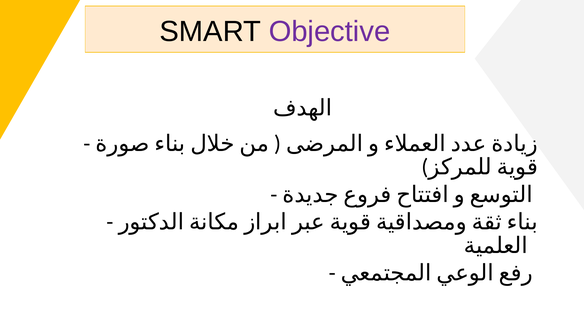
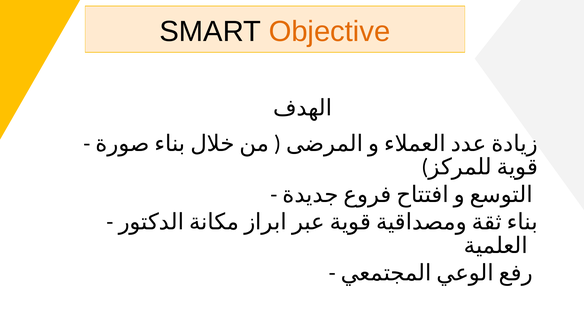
Objective colour: purple -> orange (329, 32)
